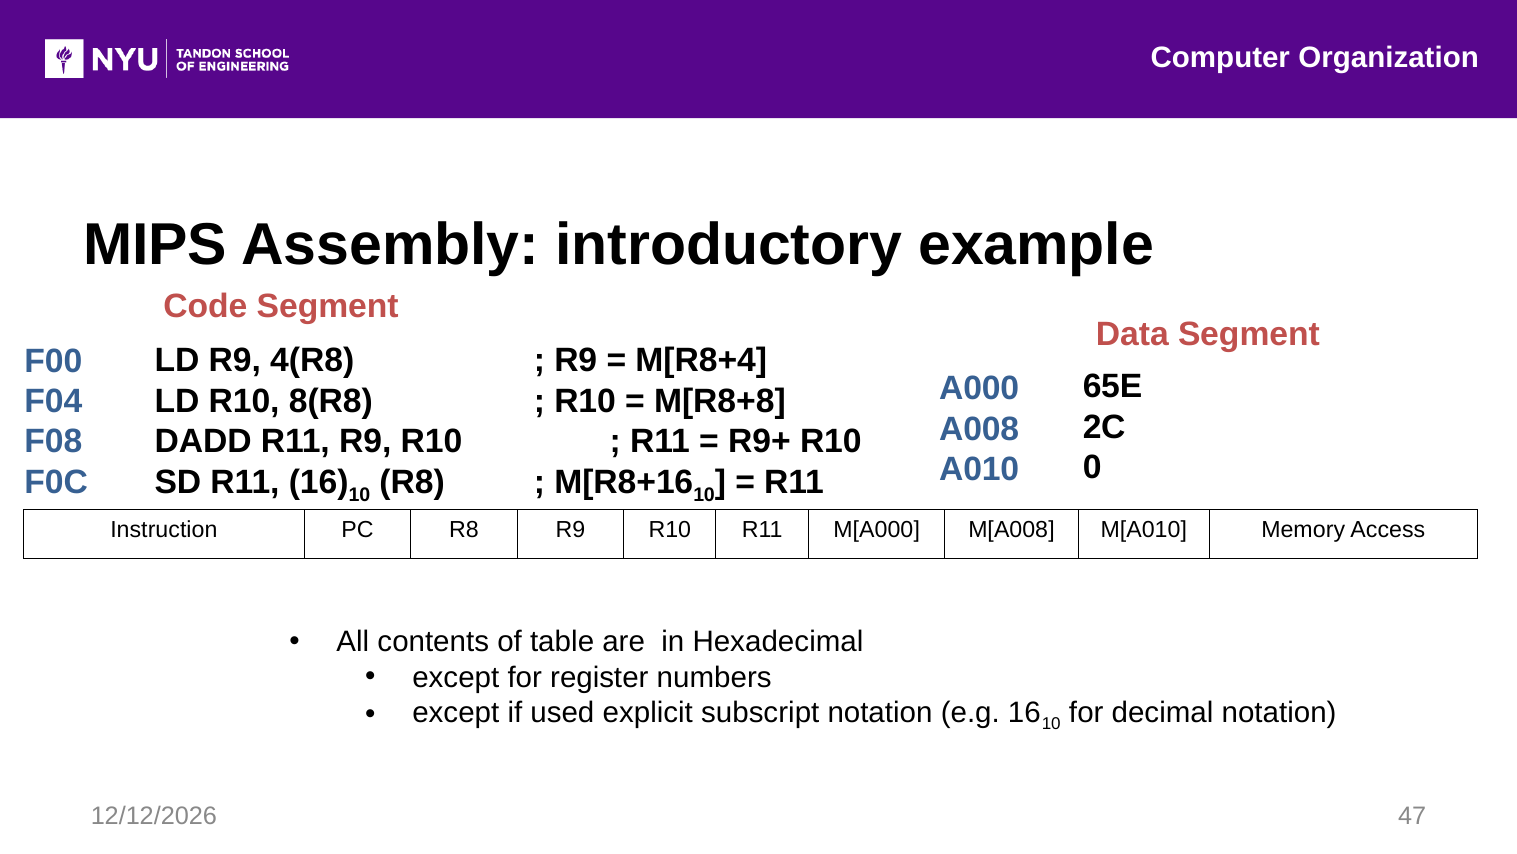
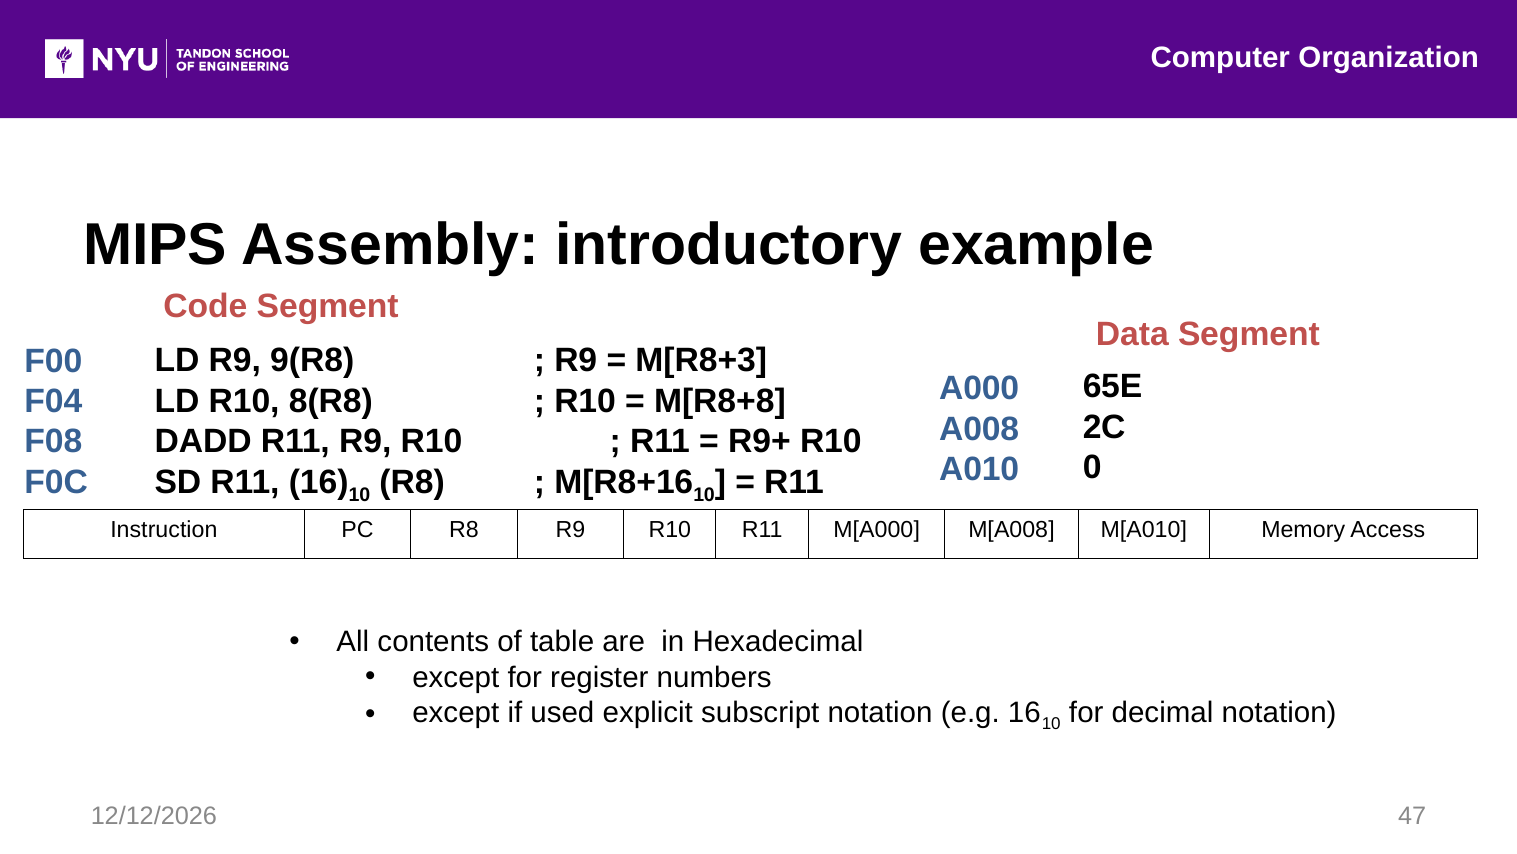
4(R8: 4(R8 -> 9(R8 (312, 360)
M[R8+4: M[R8+4 -> M[R8+3 (701, 360)
